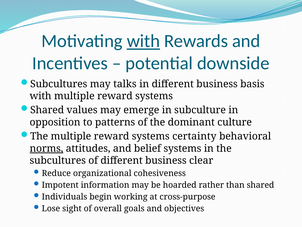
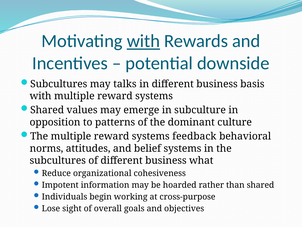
certainty: certainty -> feedback (194, 136)
norms underline: present -> none (46, 148)
clear: clear -> what (201, 160)
